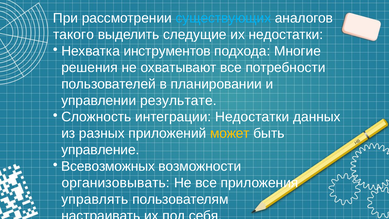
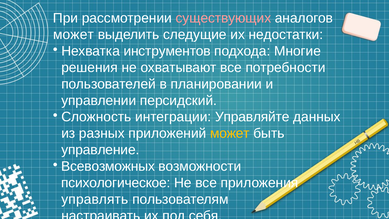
существующих colour: light blue -> pink (223, 18)
такого: такого -> может (73, 34)
результате: результате -> персидский (178, 100)
интеграции Недостатки: Недостатки -> Управляйте (252, 117)
организовывать: организовывать -> психологическое (116, 183)
